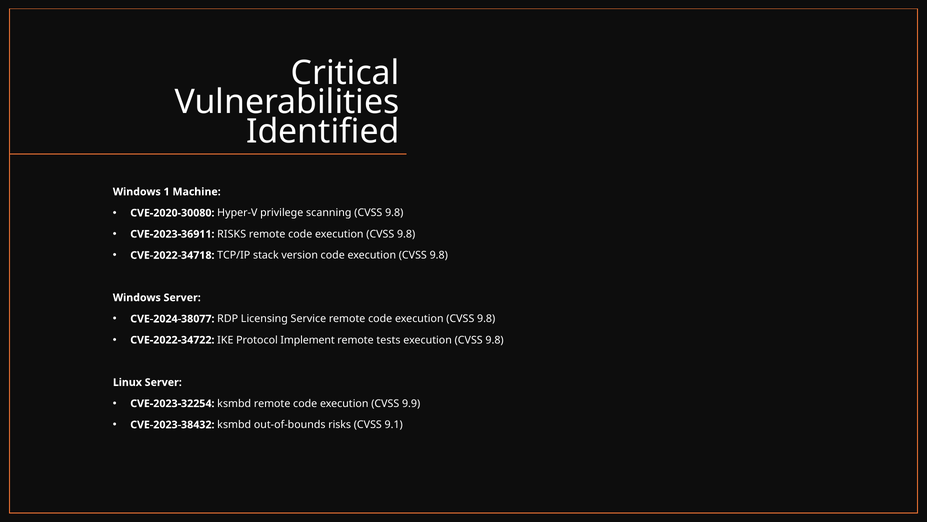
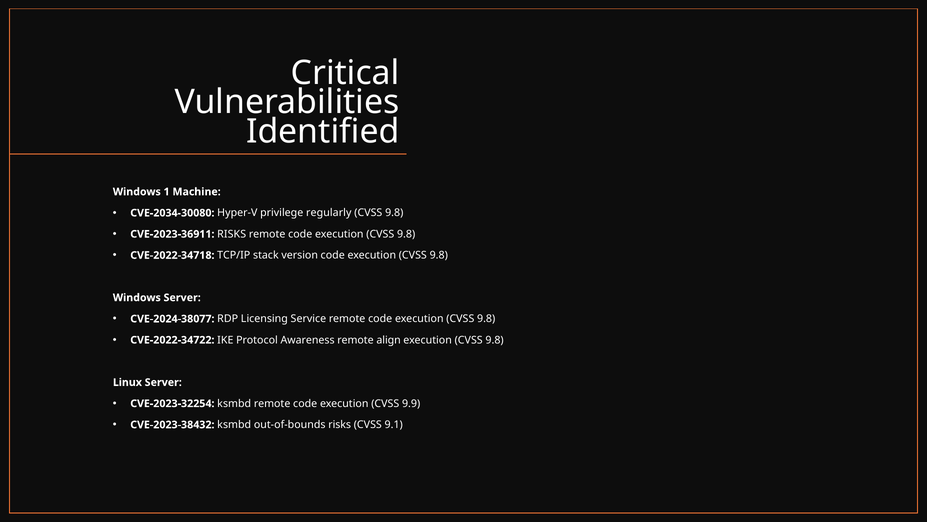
CVE-2020-30080: CVE-2020-30080 -> CVE-2034-30080 (172, 213)
scanning: scanning -> regularly (329, 213)
Implement: Implement -> Awareness (308, 340)
tests: tests -> align (389, 340)
